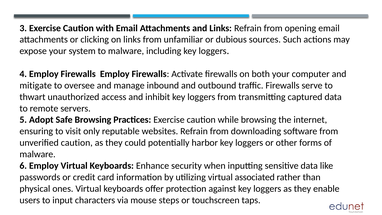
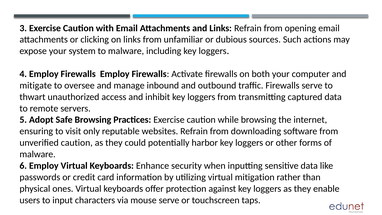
associated: associated -> mitigation (255, 177)
mouse steps: steps -> serve (169, 200)
